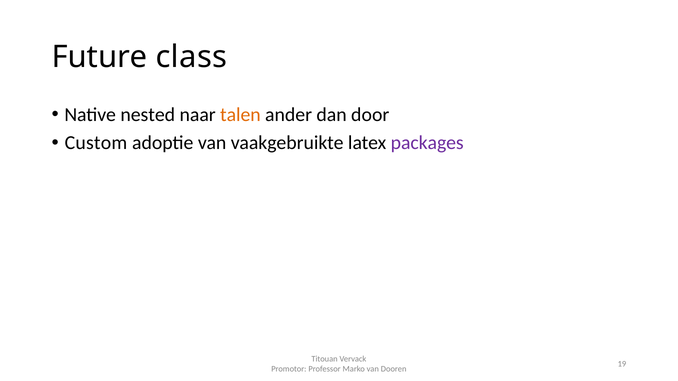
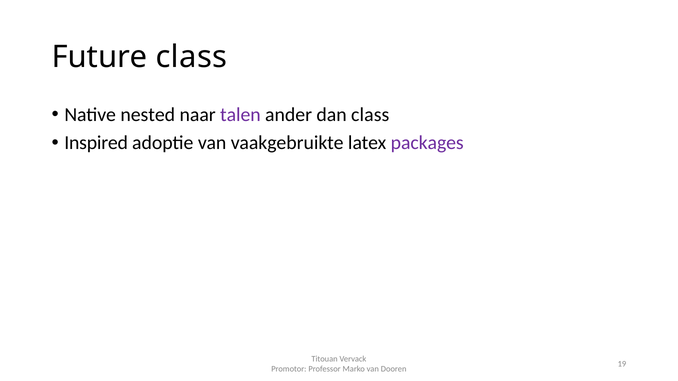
talen colour: orange -> purple (240, 115)
dan door: door -> class (370, 115)
Custom: Custom -> Inspired (96, 143)
